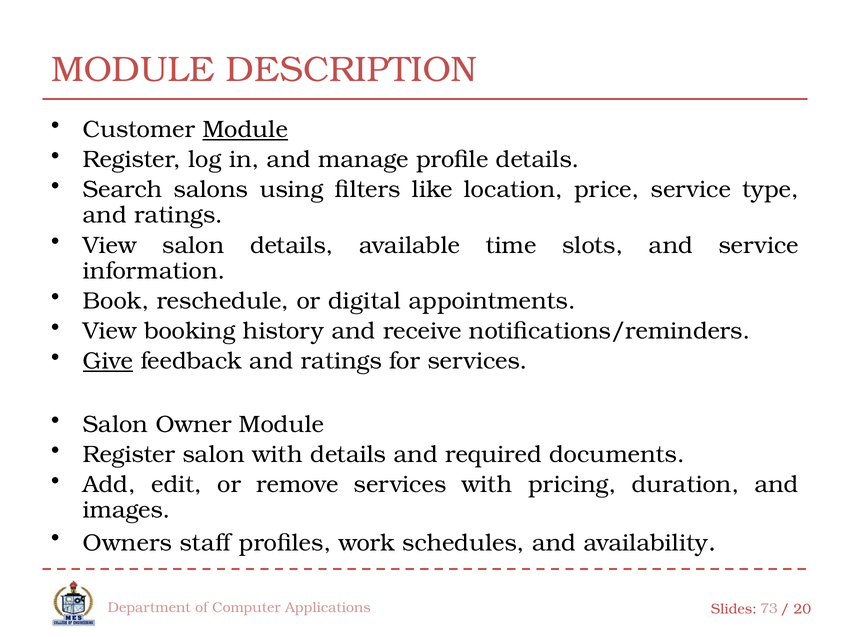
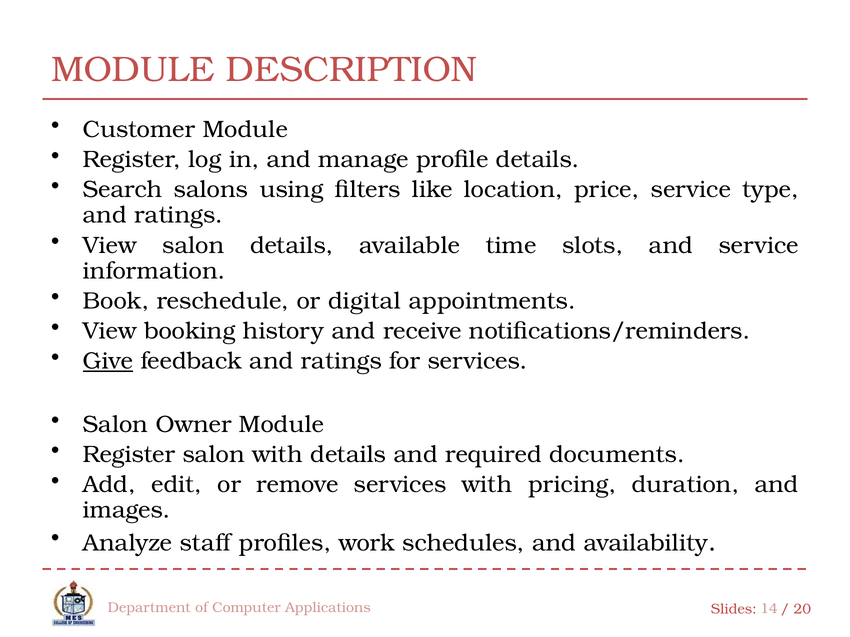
Module underline: present -> none (245, 130)
Owners: Owners -> Analyze (128, 543)
73: 73 -> 14 (769, 609)
